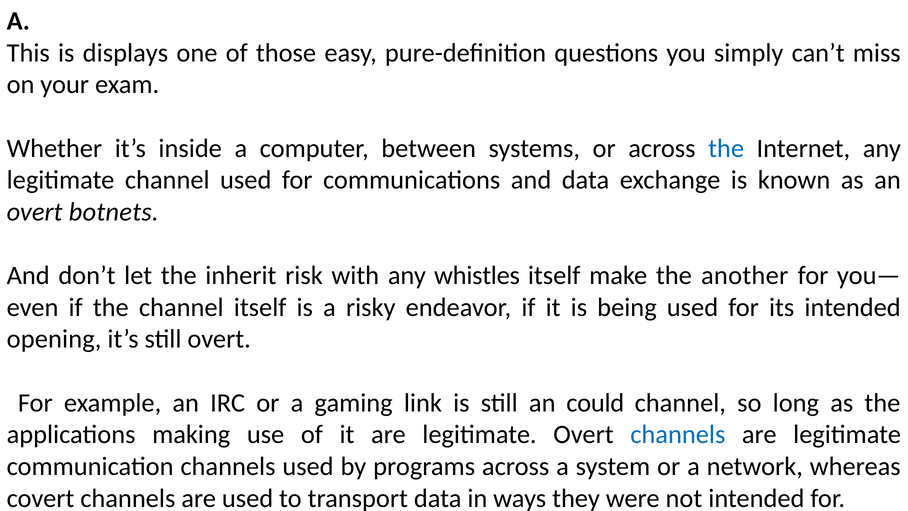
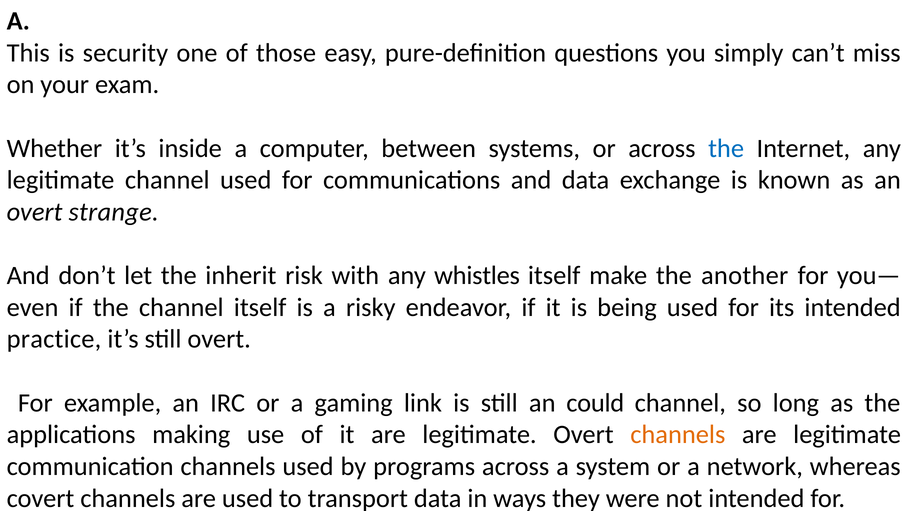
displays: displays -> security (125, 53)
botnets: botnets -> strange (114, 212)
opening: opening -> practice (54, 339)
channels colour: blue -> orange (678, 434)
